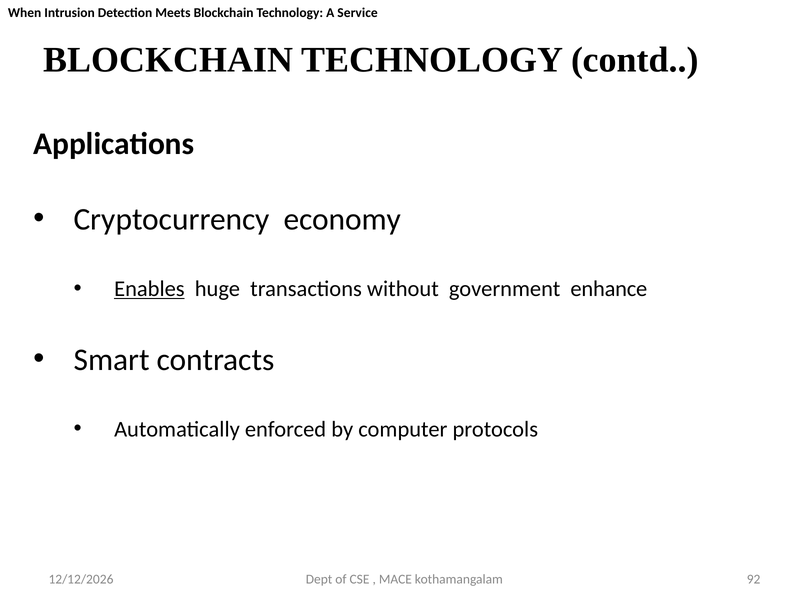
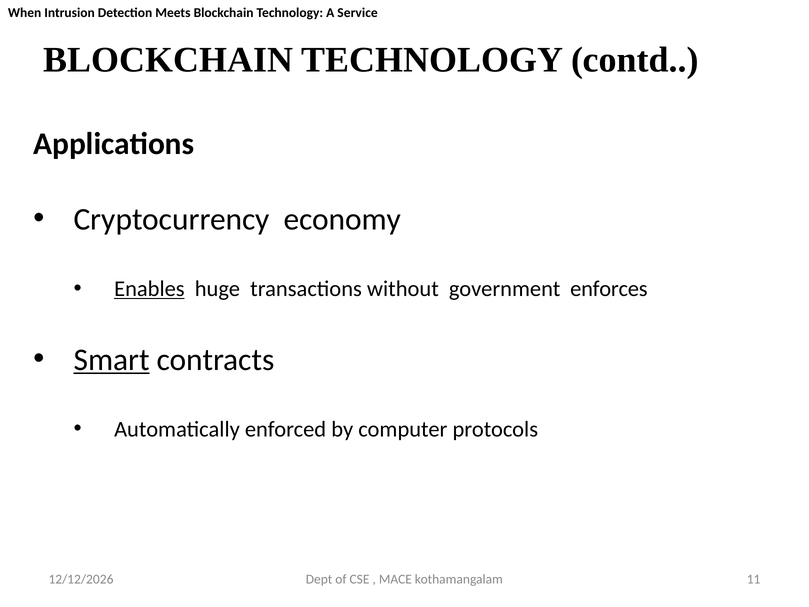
enhance: enhance -> enforces (609, 289)
Smart underline: none -> present (112, 360)
92: 92 -> 11 (754, 579)
